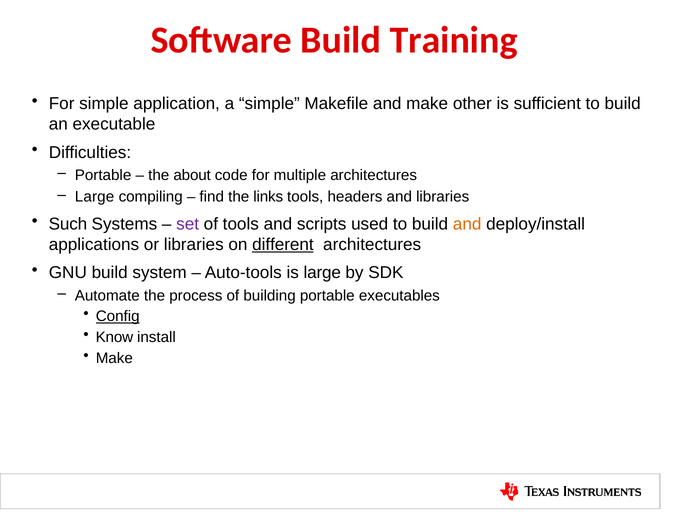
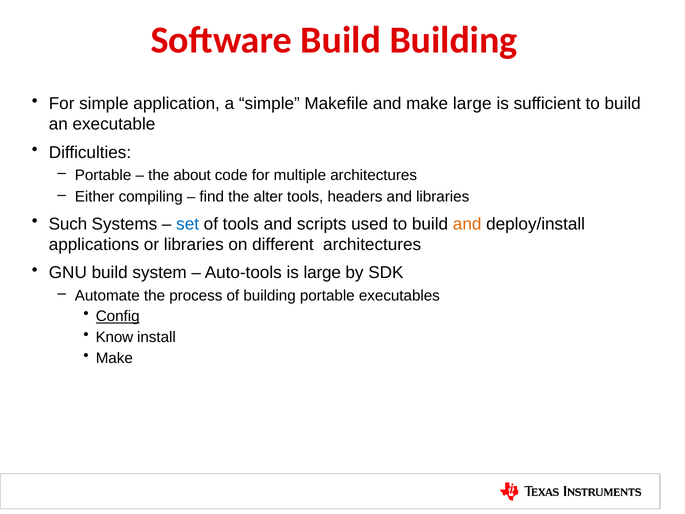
Build Training: Training -> Building (454, 40)
make other: other -> large (472, 104)
Large: Large -> Either (95, 197)
links: links -> alter (268, 197)
set colour: purple -> blue (188, 224)
different underline: present -> none (283, 245)
